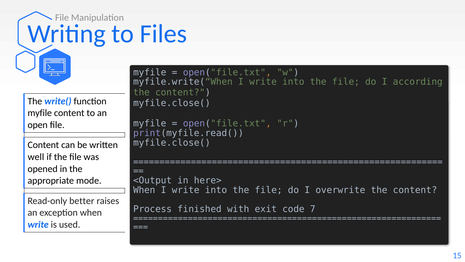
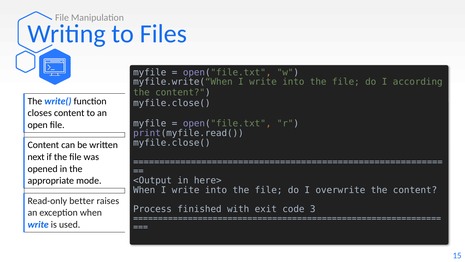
myfile: myfile -> closes (40, 113)
well: well -> next (36, 157)
7: 7 -> 3 (313, 209)
